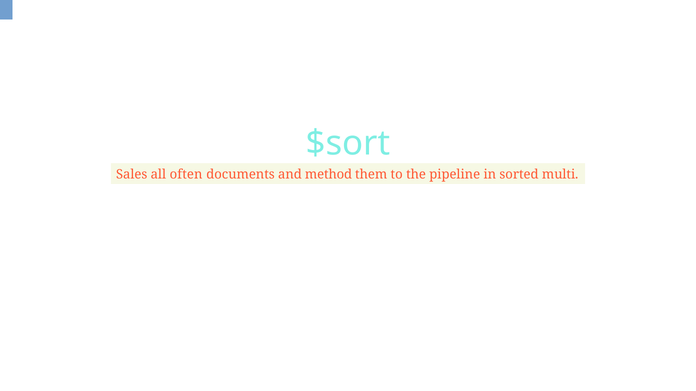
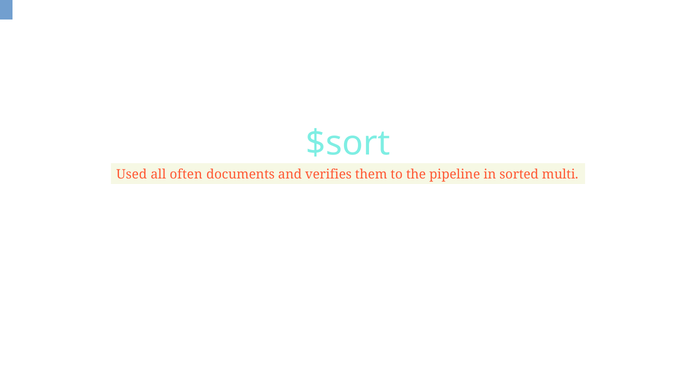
Sales: Sales -> Used (132, 175)
method: method -> verifies (328, 175)
